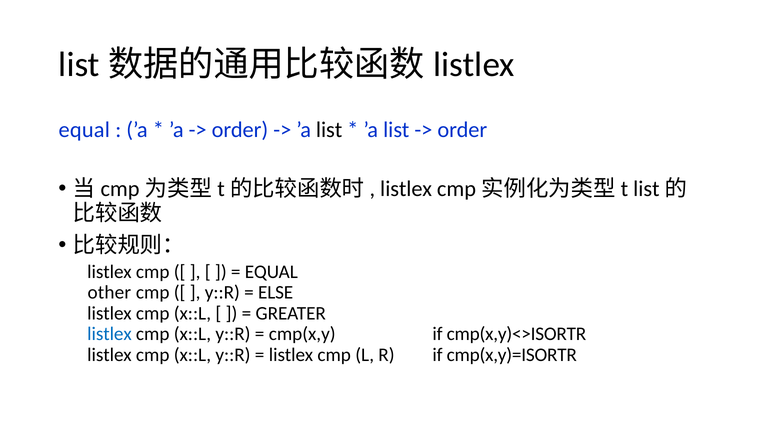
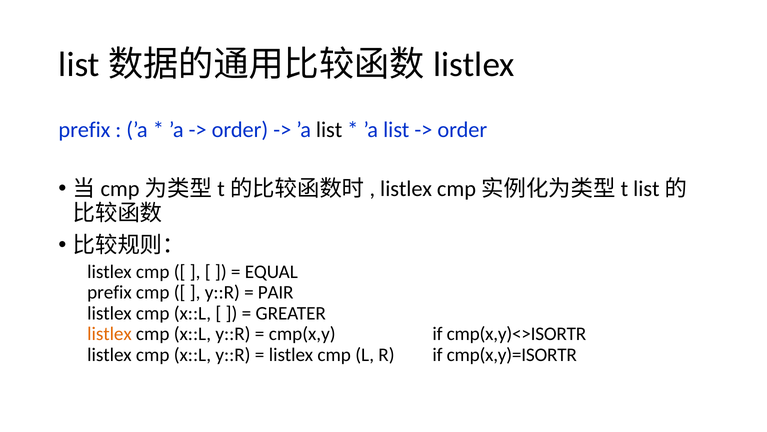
equal: equal -> prefix (84, 130)
other: other -> prefix (109, 292)
ELSE: ELSE -> PAIR (276, 292)
listlex colour: blue -> orange (109, 334)
